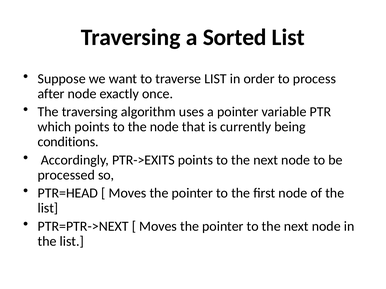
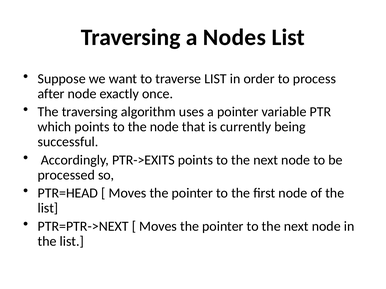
Sorted: Sorted -> Nodes (234, 37)
conditions: conditions -> successful (68, 142)
